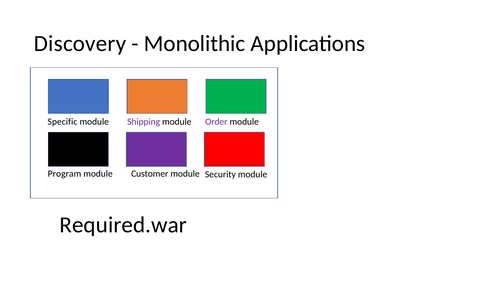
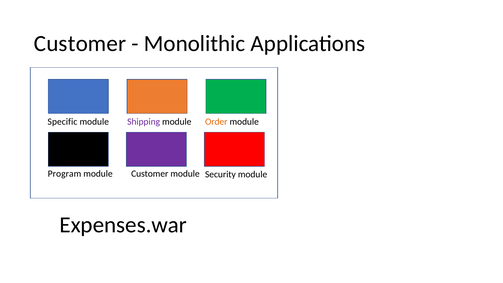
Discovery: Discovery -> Customer (80, 44)
Order colour: purple -> orange (216, 122)
Required.war: Required.war -> Expenses.war (123, 225)
